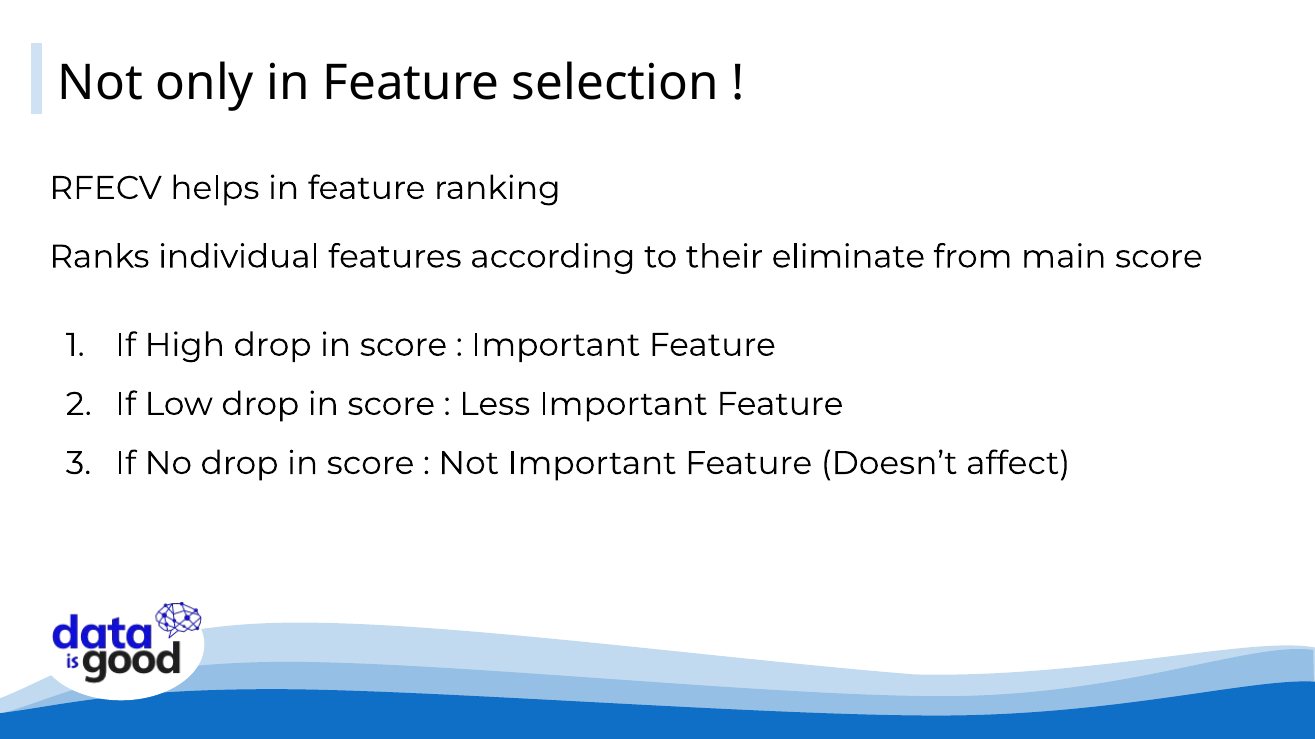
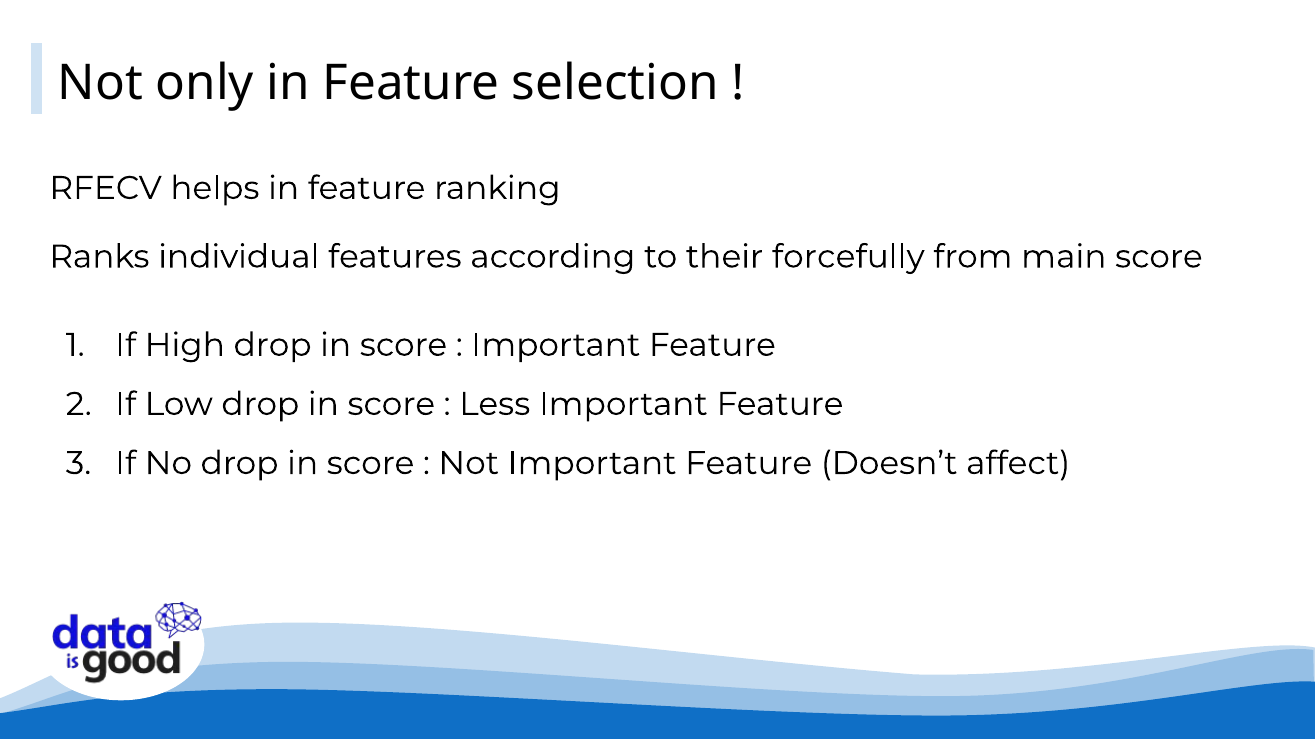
eliminate: eliminate -> forcefully (848, 257)
